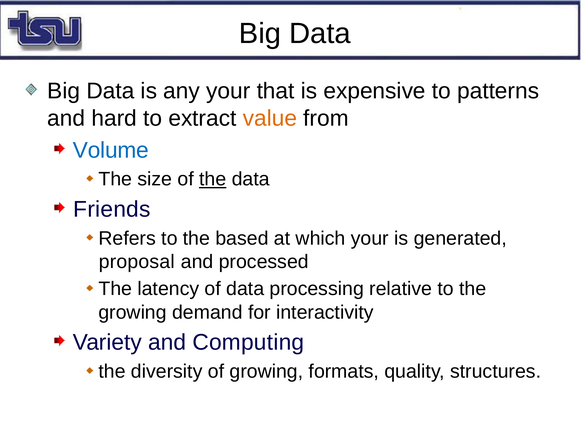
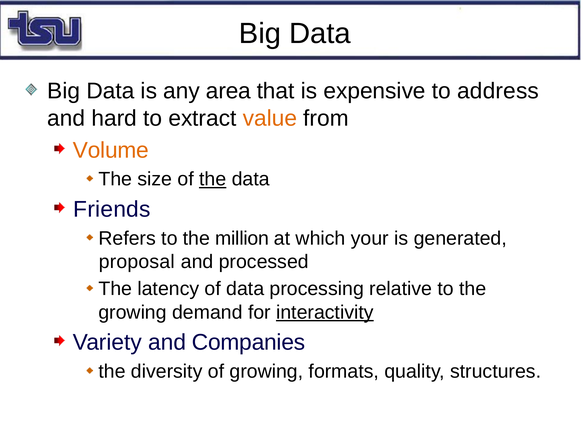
any your: your -> area (228, 91)
patterns: patterns -> address (498, 91)
Volume colour: blue -> orange (111, 150)
based: based -> million (242, 239)
interactivity underline: none -> present (325, 313)
Computing: Computing -> Companies (249, 343)
